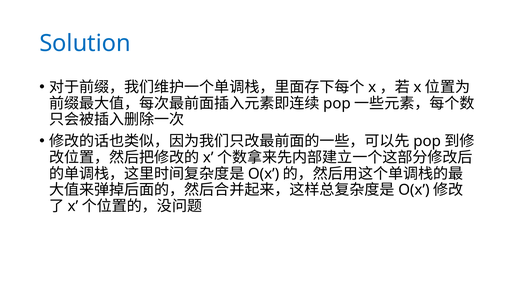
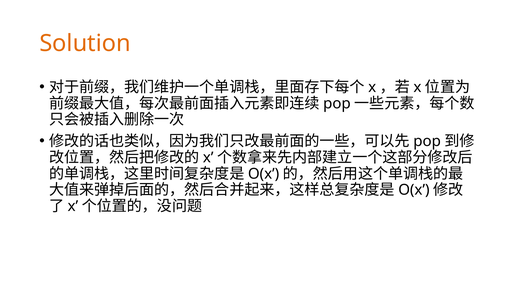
Solution colour: blue -> orange (85, 43)
